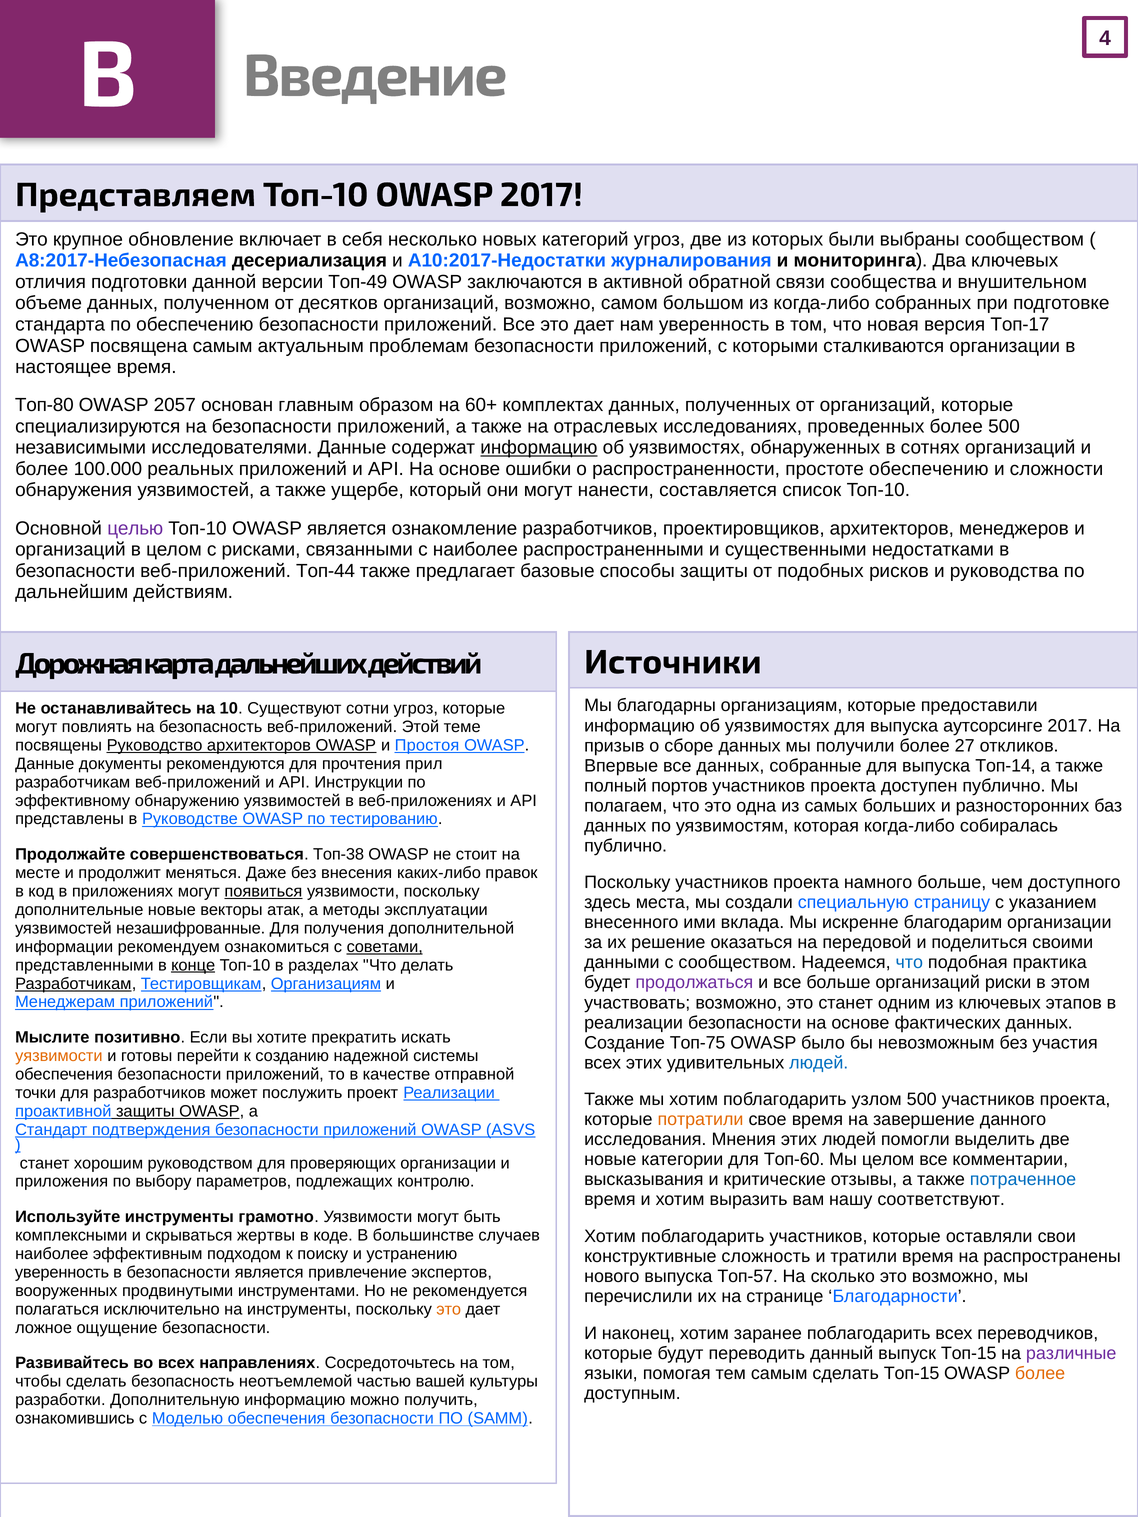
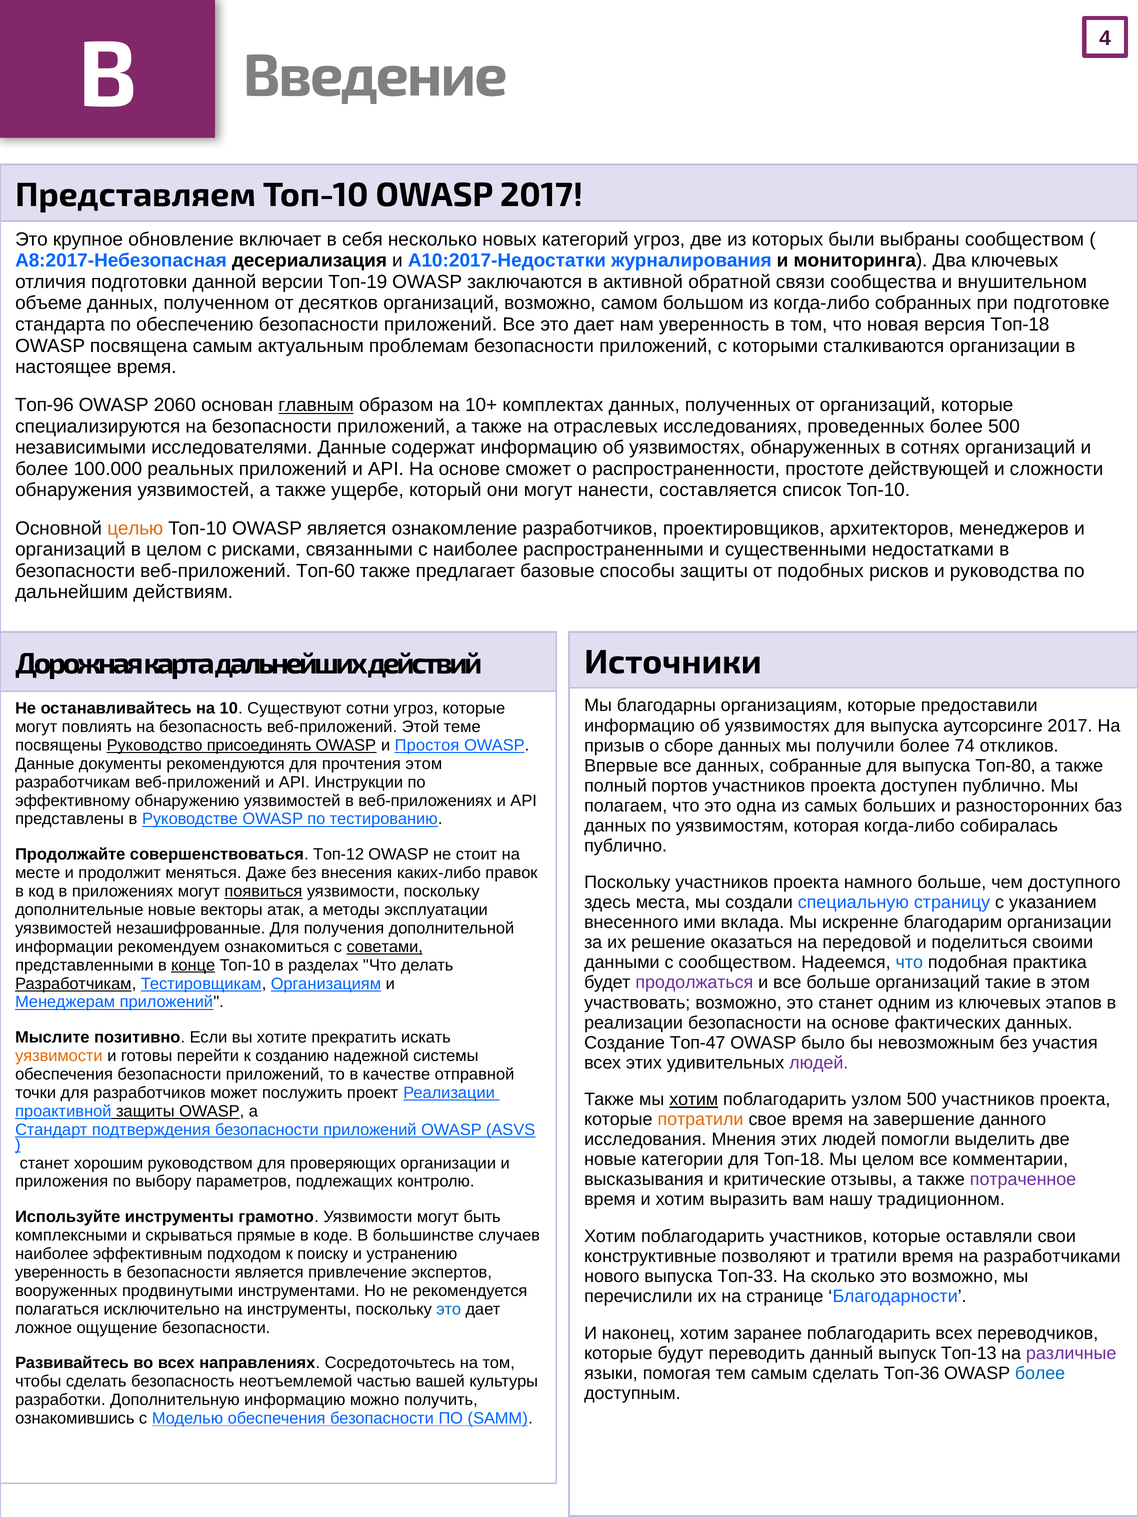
Топ-49: Топ-49 -> Топ-19 (358, 282)
версия Топ-17: Топ-17 -> Топ-18 (1020, 325)
Топ-80: Топ-80 -> Топ-96 (44, 405)
2057: 2057 -> 2060 (175, 405)
главным underline: none -> present (316, 405)
60+: 60+ -> 10+ (481, 405)
информацию underline: present -> none (539, 448)
ошибки: ошибки -> сможет (538, 469)
простоте обеспечению: обеспечению -> действующей (929, 469)
целью colour: purple -> orange (135, 529)
Топ-44: Топ-44 -> Топ-60 (326, 571)
27: 27 -> 74 (965, 746)
Руководство архитекторов: архитекторов -> присоединять (259, 745)
прочтения прил: прил -> этом (424, 764)
Топ-14: Топ-14 -> Топ-80 (1005, 766)
Топ-38: Топ-38 -> Топ-12 (339, 855)
риски: риски -> такие (1008, 983)
Топ-75: Топ-75 -> Топ-47 (698, 1043)
людей colour: blue -> purple (819, 1063)
хотим underline: none -> present (694, 1100)
для Топ-60: Топ-60 -> Топ-18 (794, 1160)
потраченное colour: blue -> purple (1023, 1180)
соответствуют: соответствуют -> традиционном (941, 1200)
жертвы: жертвы -> прямые (266, 1236)
сложность: сложность -> позволяют (766, 1257)
распространены: распространены -> разработчиками (1052, 1257)
Топ-57: Топ-57 -> Топ-33 (748, 1277)
это colour: orange -> blue (449, 1309)
выпуск Топ-15: Топ-15 -> Топ-13 (969, 1354)
сделать Топ-15: Топ-15 -> Топ-36 (912, 1374)
более colour: orange -> blue (1040, 1374)
